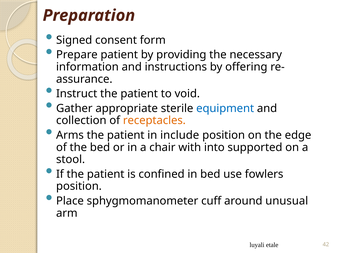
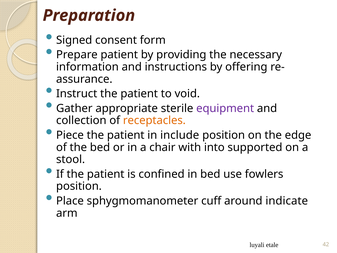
equipment colour: blue -> purple (225, 108)
Arms: Arms -> Piece (70, 135)
unusual: unusual -> indicate (287, 201)
